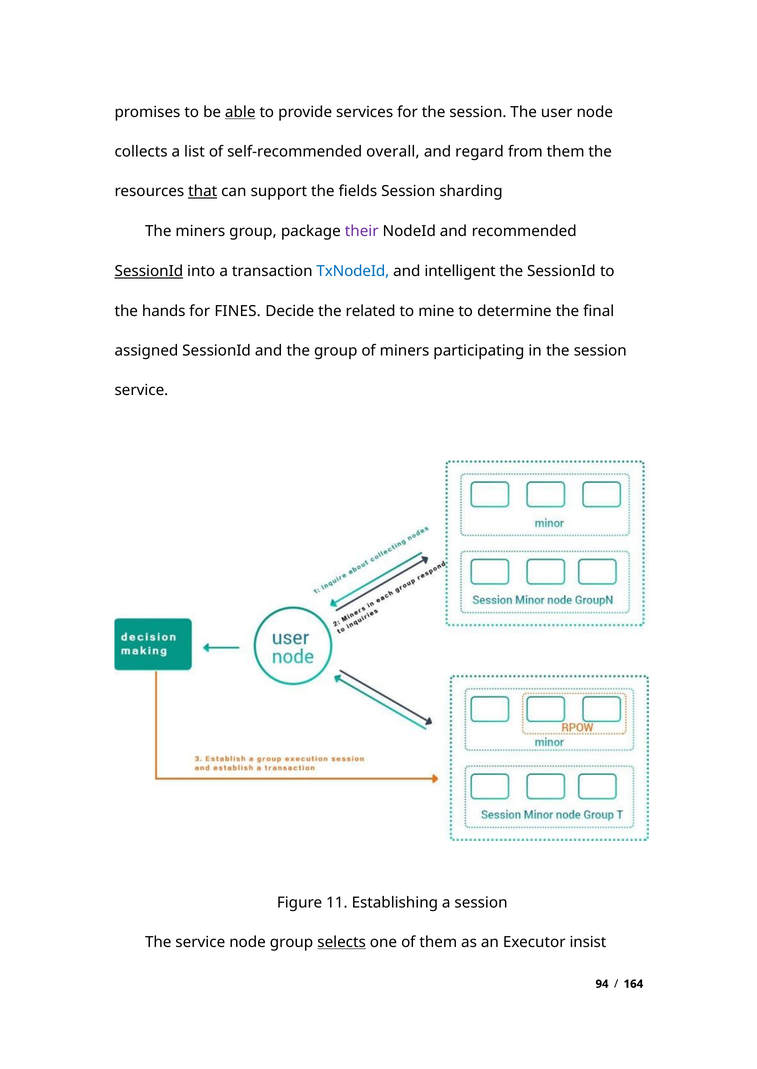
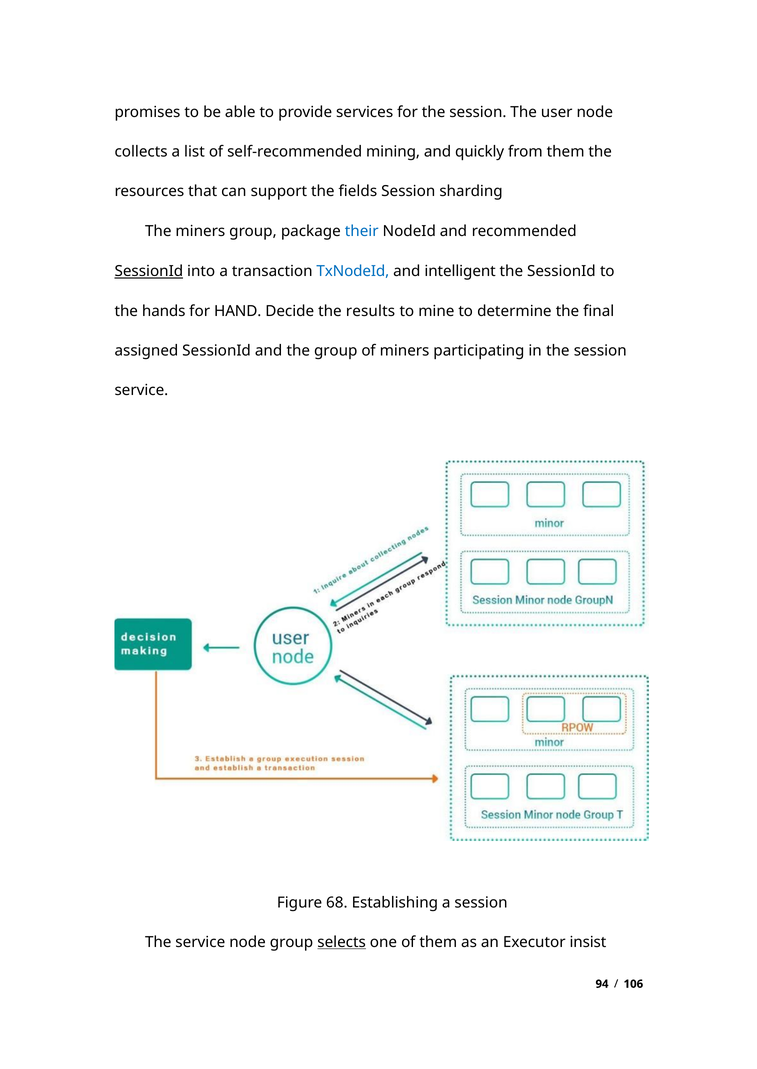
able underline: present -> none (240, 112)
overall: overall -> mining (393, 152)
regard: regard -> quickly (480, 152)
that underline: present -> none (203, 192)
their colour: purple -> blue (362, 231)
FINES: FINES -> HAND (238, 311)
related: related -> results (370, 311)
11: 11 -> 68 (337, 903)
164: 164 -> 106 (633, 985)
